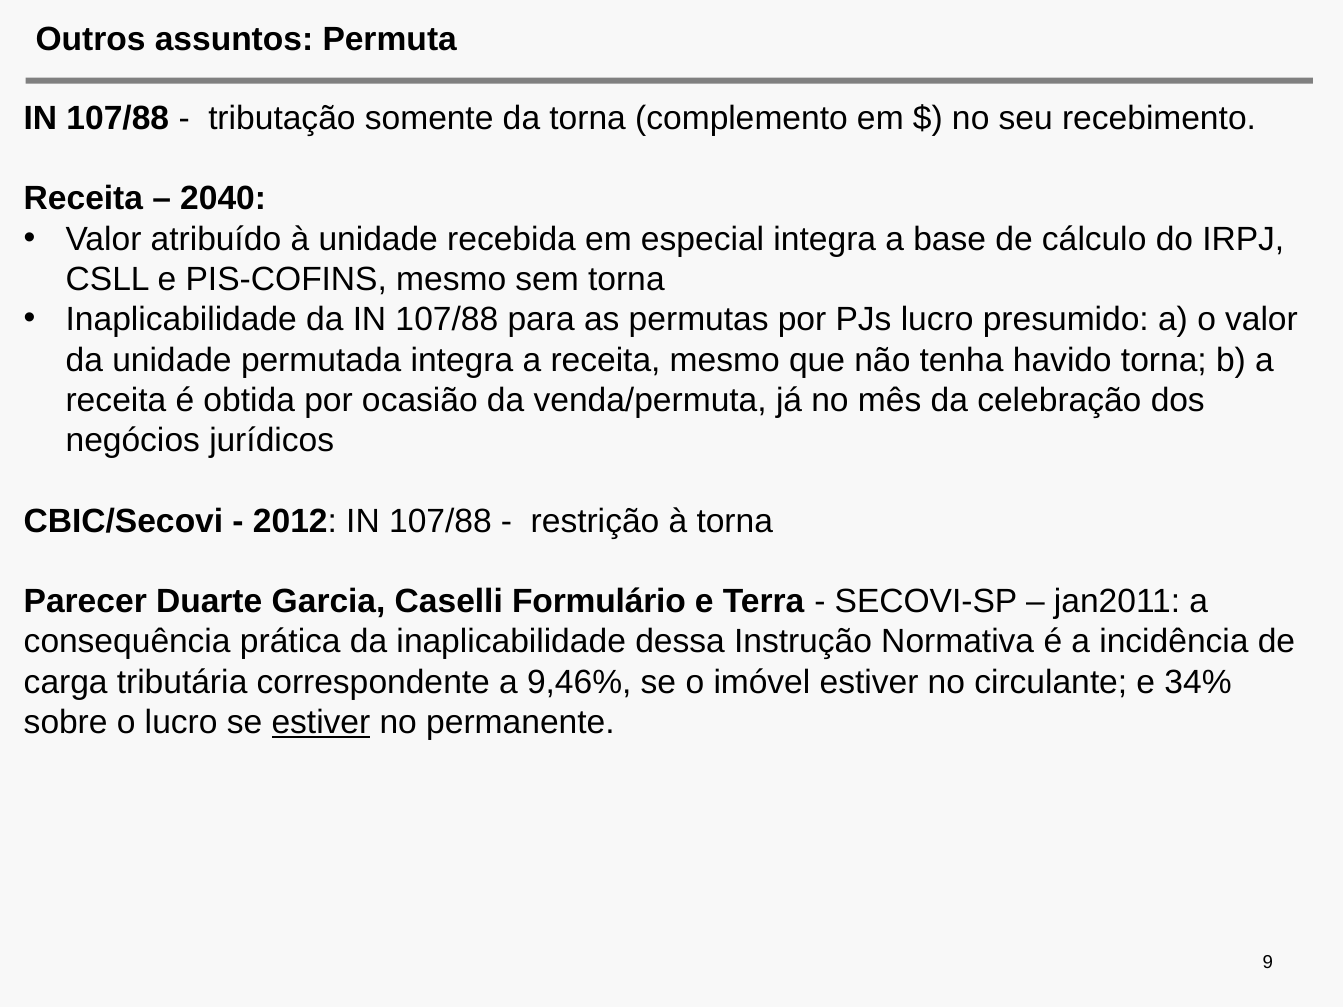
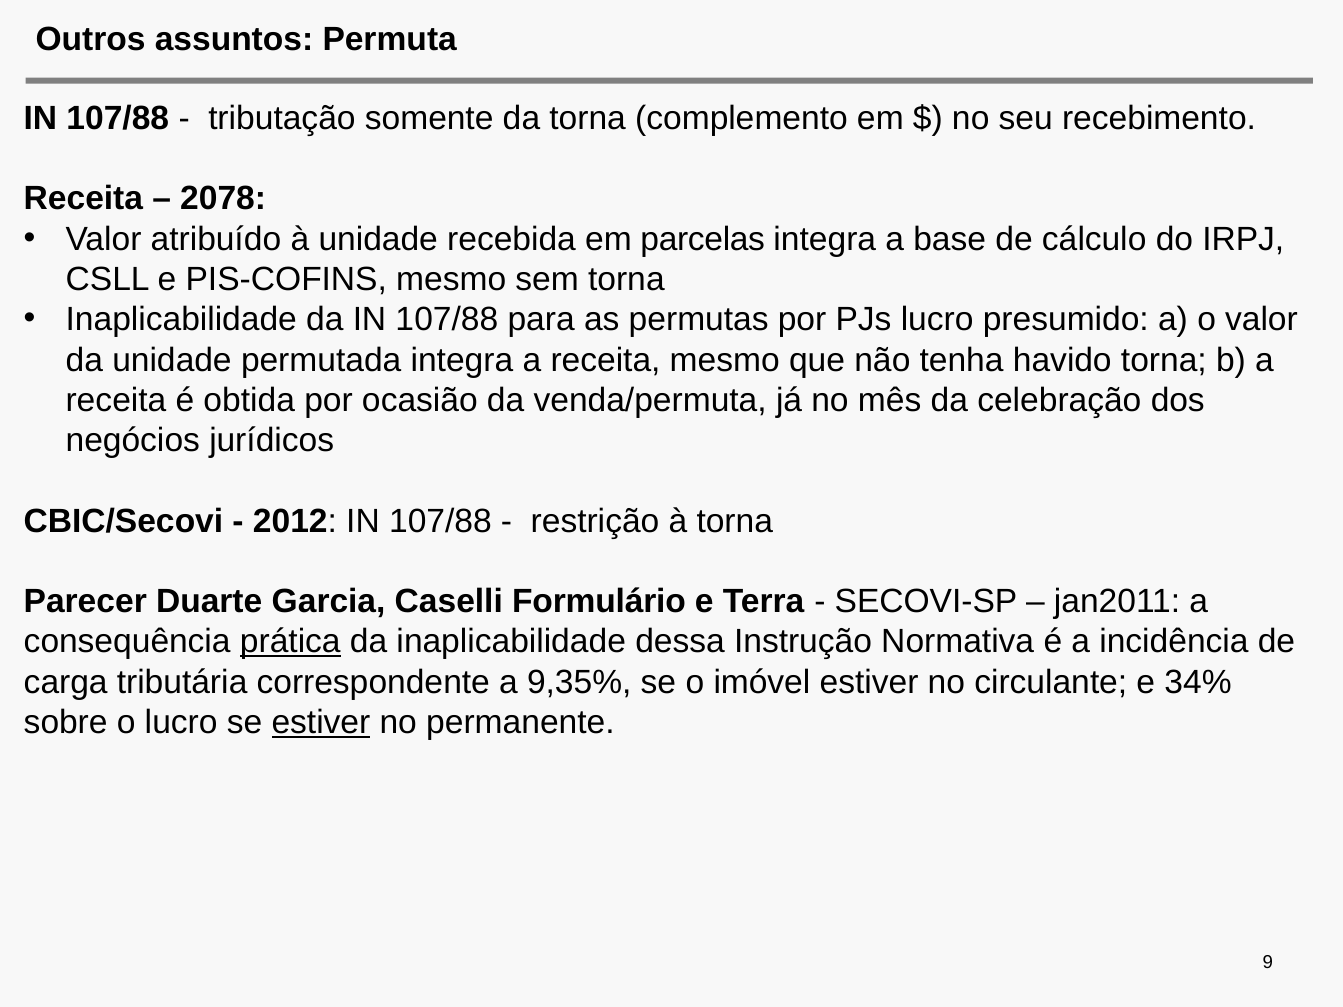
2040: 2040 -> 2078 (223, 199)
especial: especial -> parcelas (703, 239)
prática underline: none -> present (290, 642)
9,46%: 9,46% -> 9,35% (579, 682)
